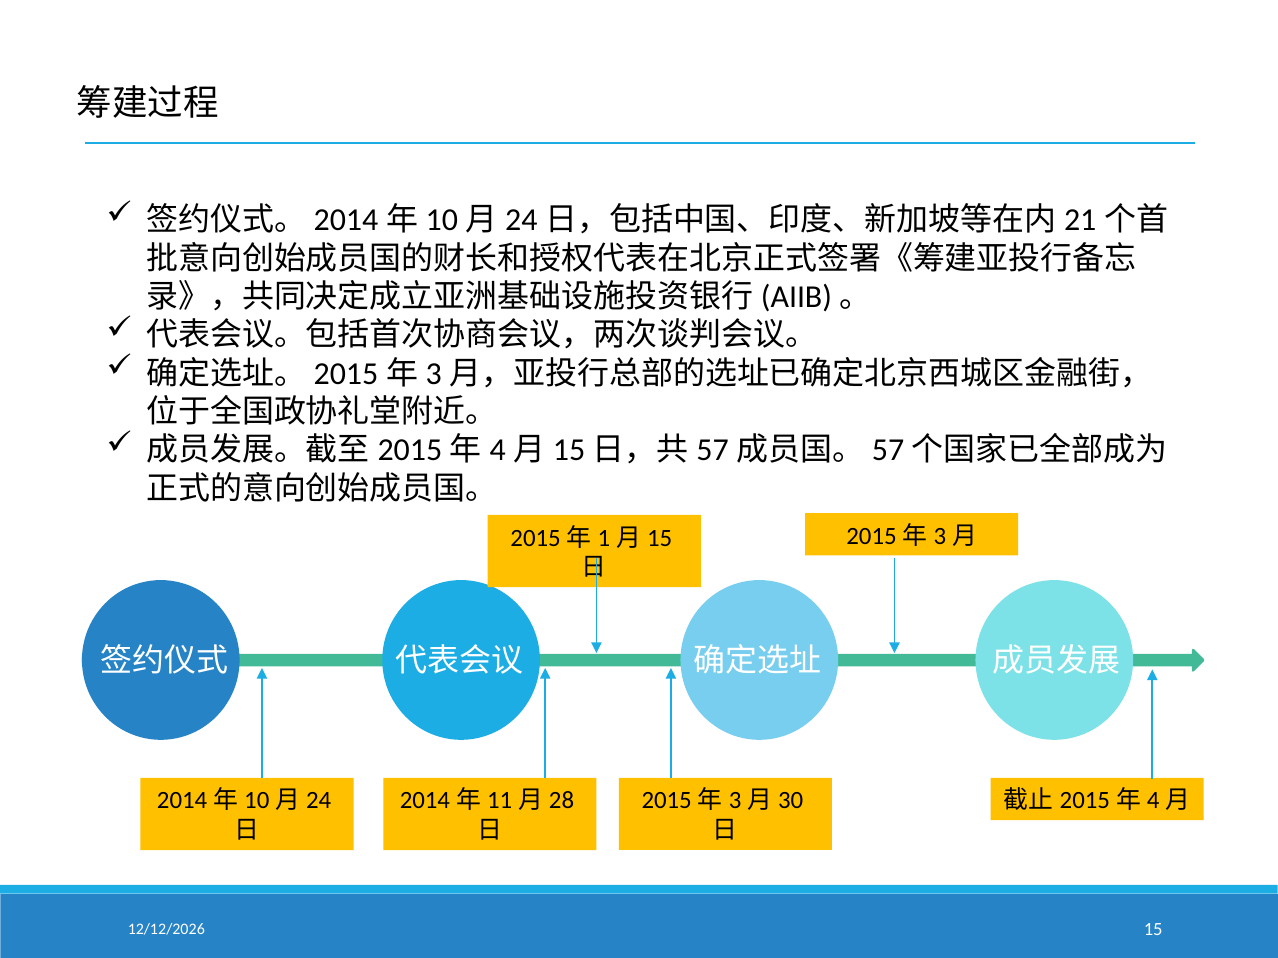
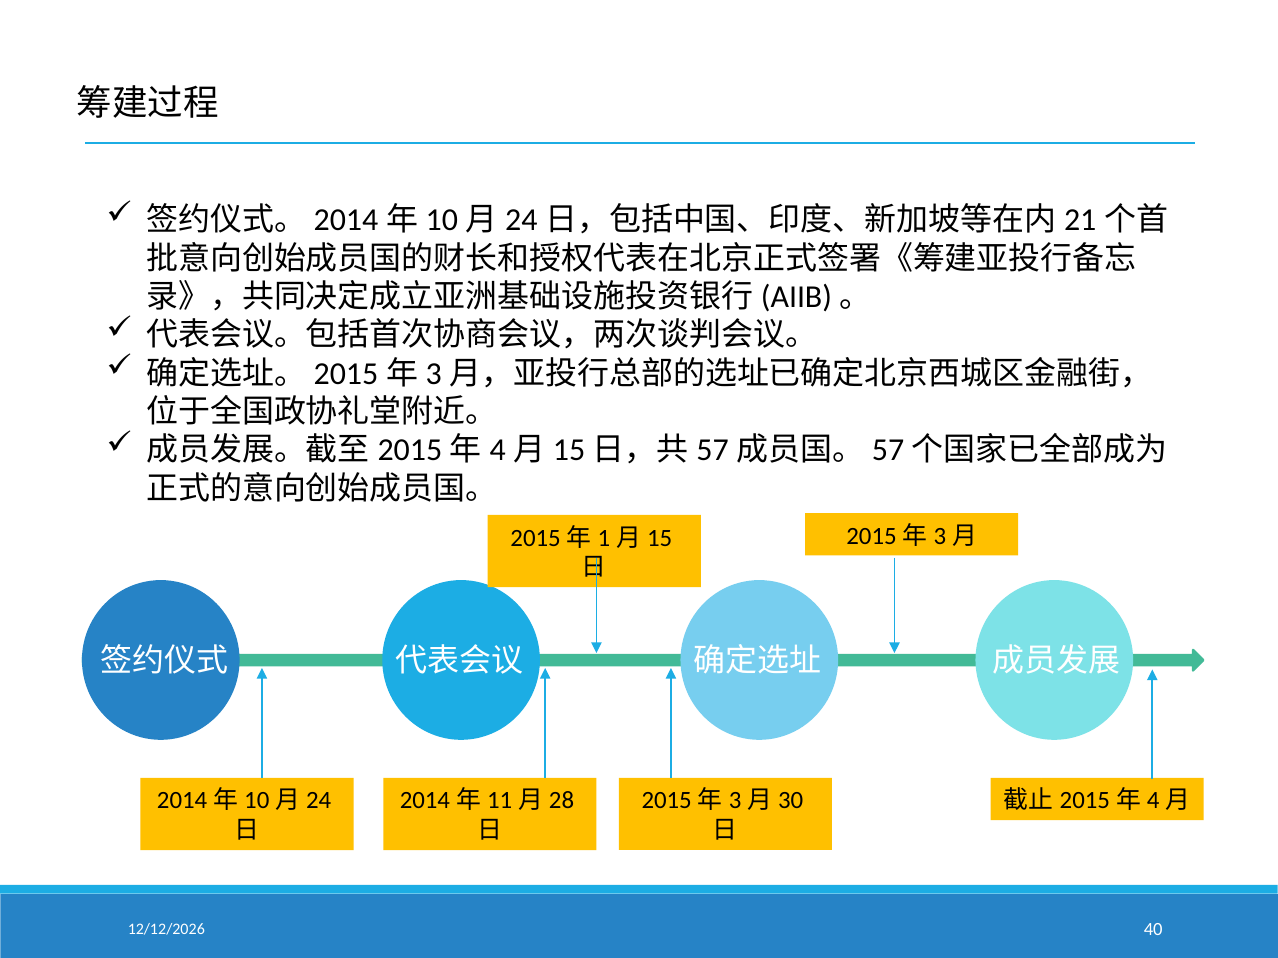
15: 15 -> 40 (1153, 930)
